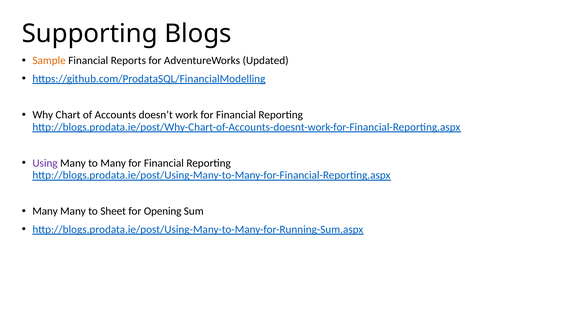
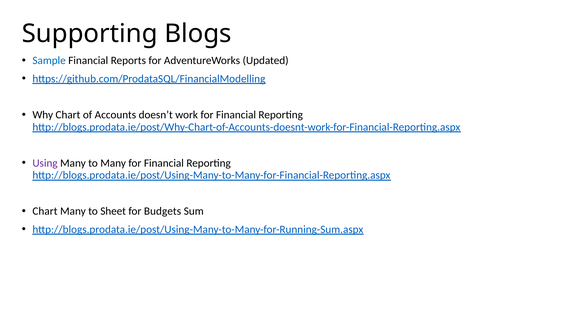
Sample colour: orange -> blue (49, 61)
Many: Many -> Chart (45, 211)
Opening: Opening -> Budgets (163, 211)
